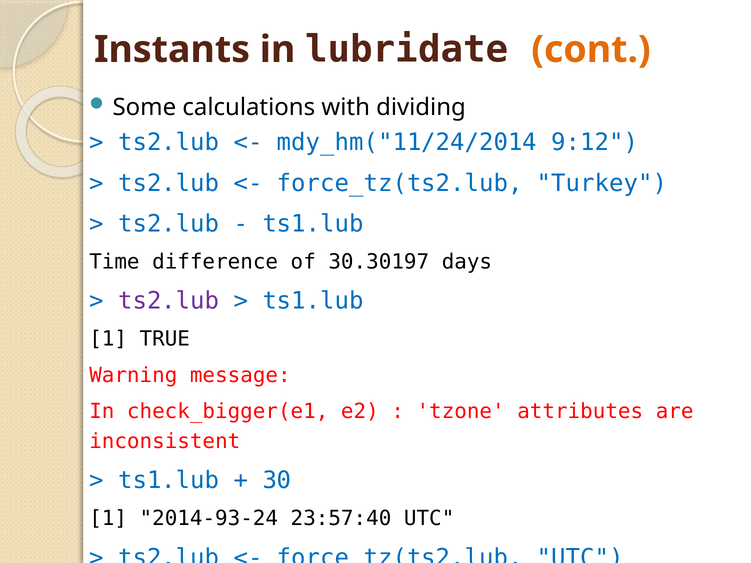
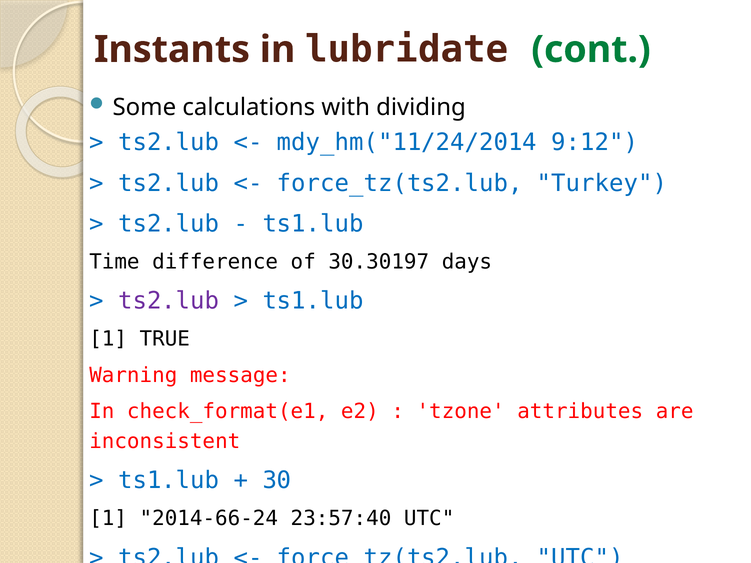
cont colour: orange -> green (591, 50)
check_bigger(e1: check_bigger(e1 -> check_format(e1 (228, 412)
2014-93-24: 2014-93-24 -> 2014-66-24 (209, 519)
